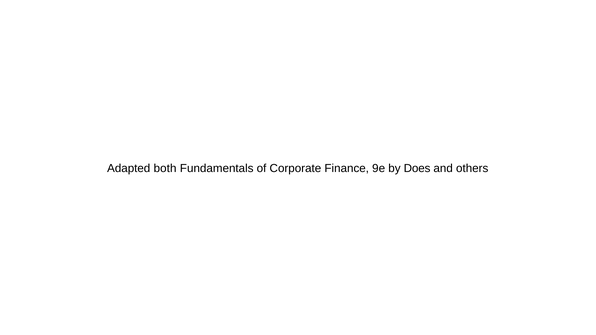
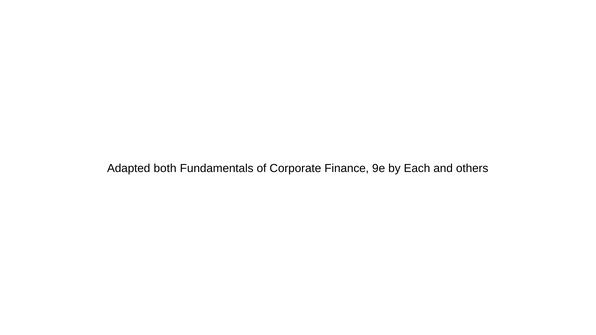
Does: Does -> Each (417, 168)
